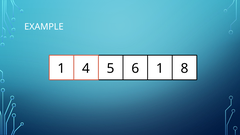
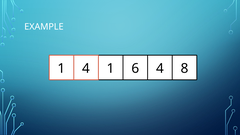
1 5: 5 -> 1 (111, 68)
6 1: 1 -> 4 (160, 68)
